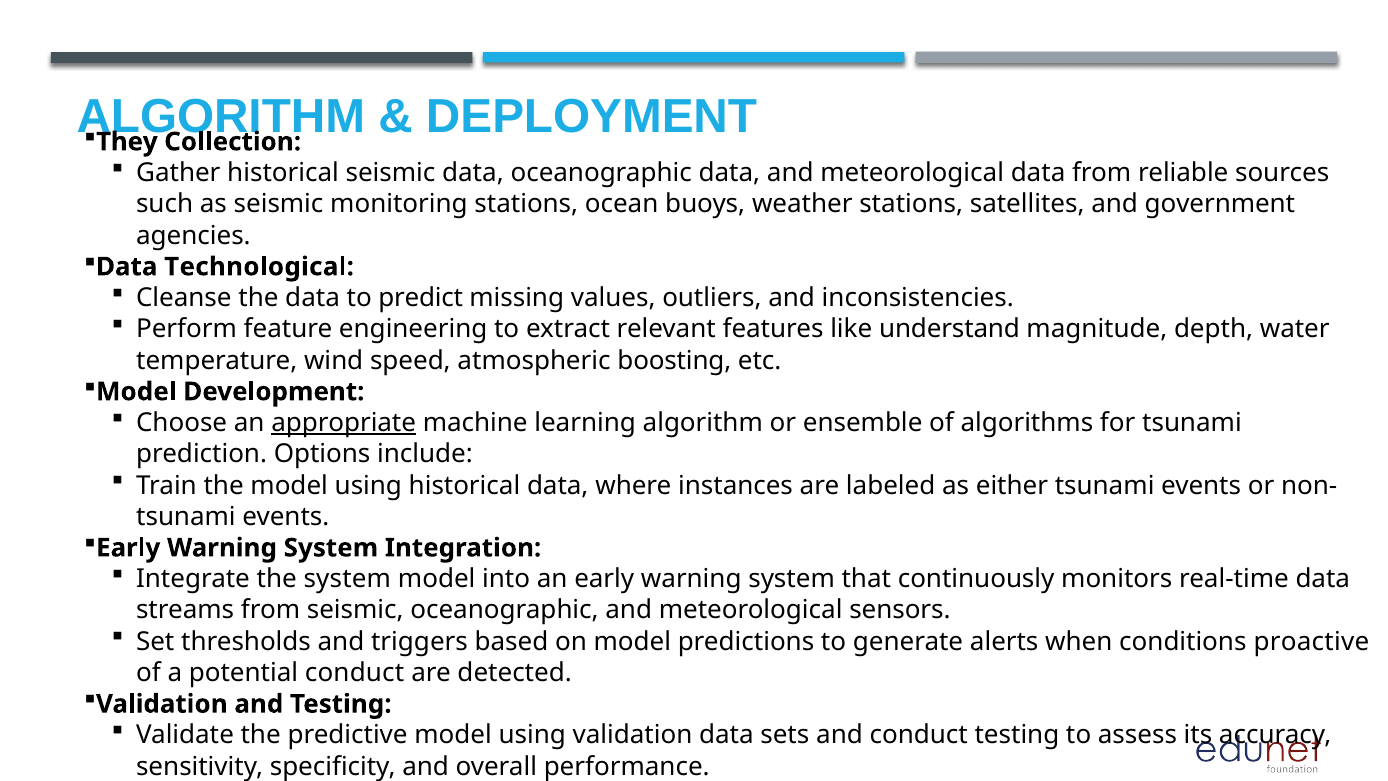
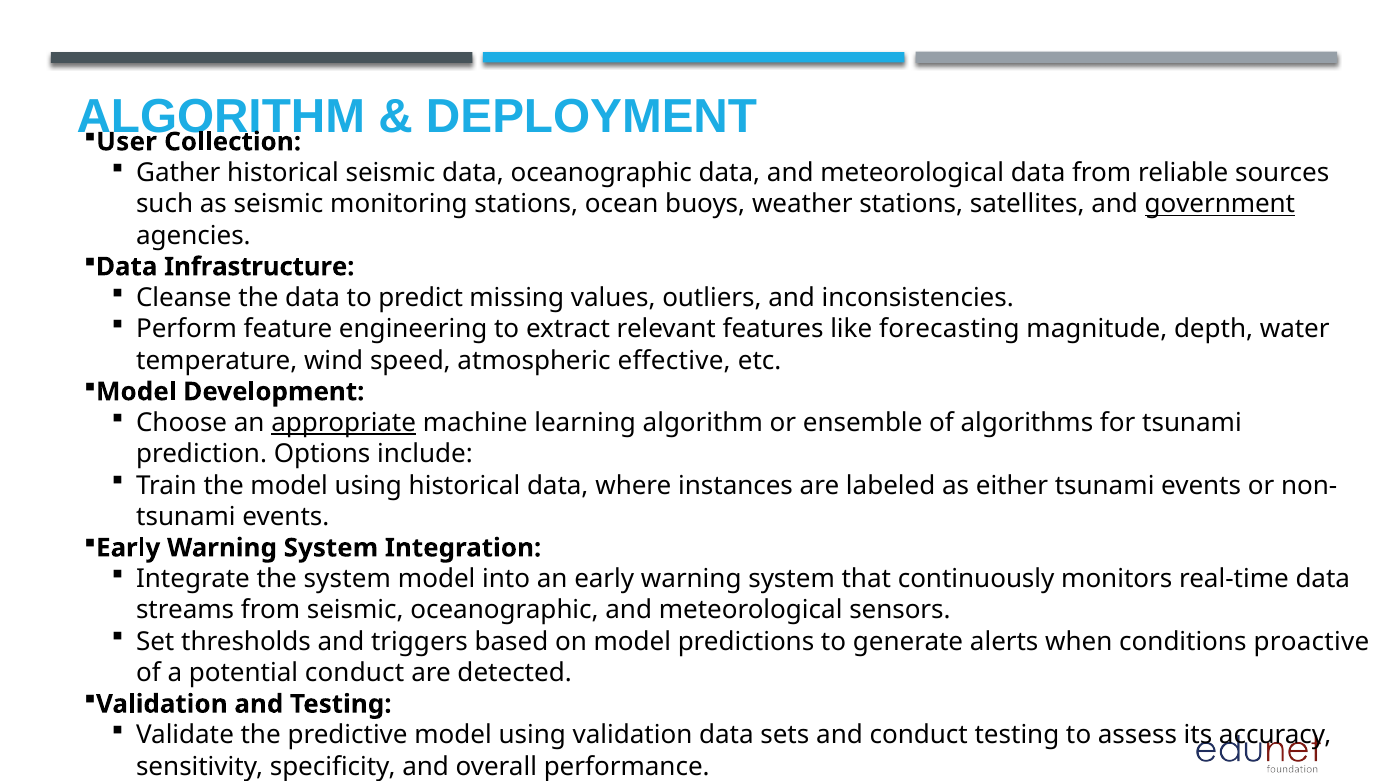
They: They -> User (127, 142)
government underline: none -> present (1220, 204)
Technological: Technological -> Infrastructure (259, 267)
understand: understand -> forecasting (949, 329)
boosting: boosting -> effective (674, 360)
